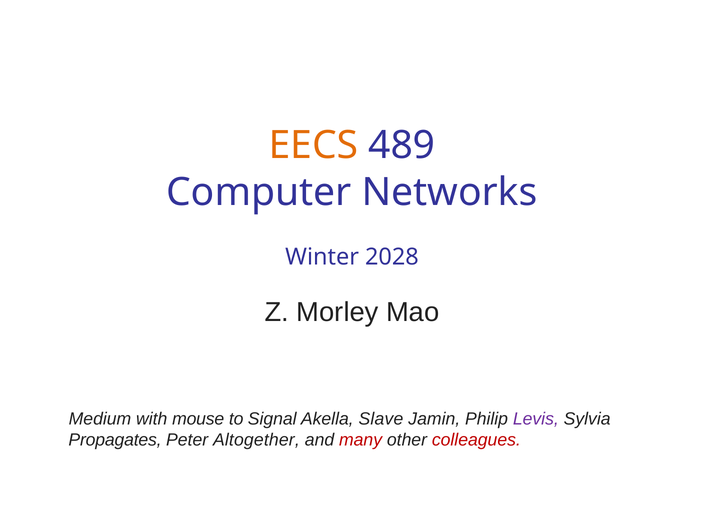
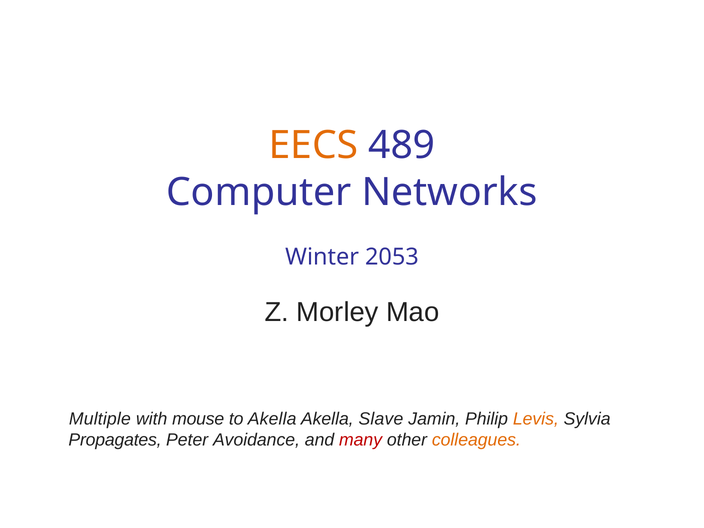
2028: 2028 -> 2053 (392, 257)
Medium: Medium -> Multiple (100, 419)
to Signal: Signal -> Akella (272, 419)
Levis colour: purple -> orange (536, 419)
Altogether: Altogether -> Avoidance (256, 440)
colleagues colour: red -> orange (476, 440)
